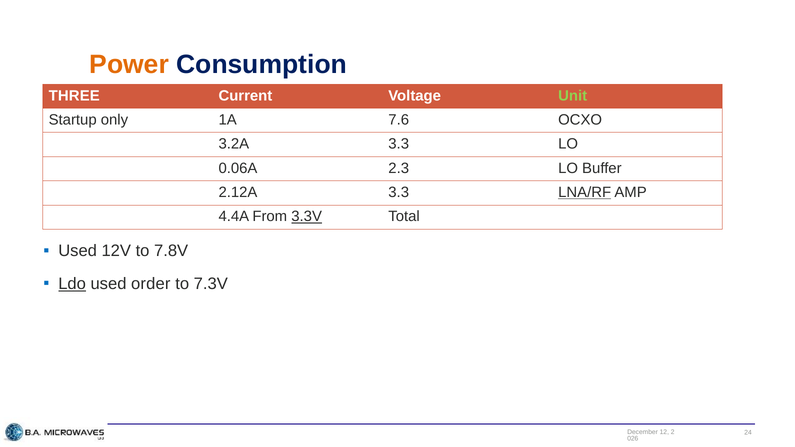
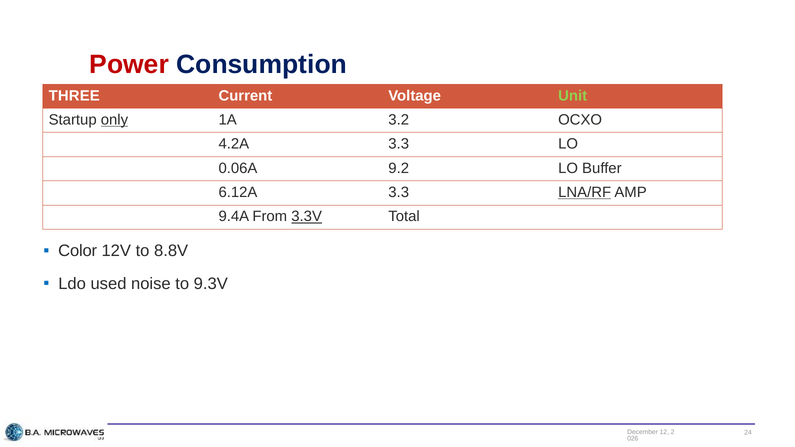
Power colour: orange -> red (129, 65)
only underline: none -> present (114, 120)
7.6: 7.6 -> 3.2 (399, 120)
3.2A: 3.2A -> 4.2A (234, 144)
2.3: 2.3 -> 9.2 (399, 168)
2.12A: 2.12A -> 6.12A (238, 192)
4.4A: 4.4A -> 9.4A (234, 217)
Used: Used -> Color (78, 251)
7.8V: 7.8V -> 8.8V (171, 251)
Ldo underline: present -> none (72, 284)
order: order -> noise (151, 284)
7.3V: 7.3V -> 9.3V (211, 284)
